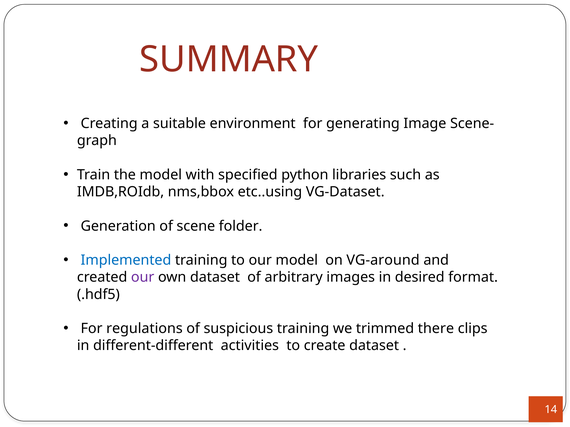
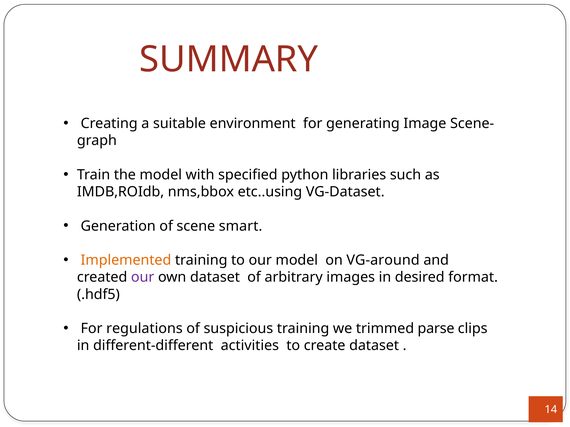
folder: folder -> smart (241, 226)
Implemented colour: blue -> orange (126, 260)
there: there -> parse (436, 329)
